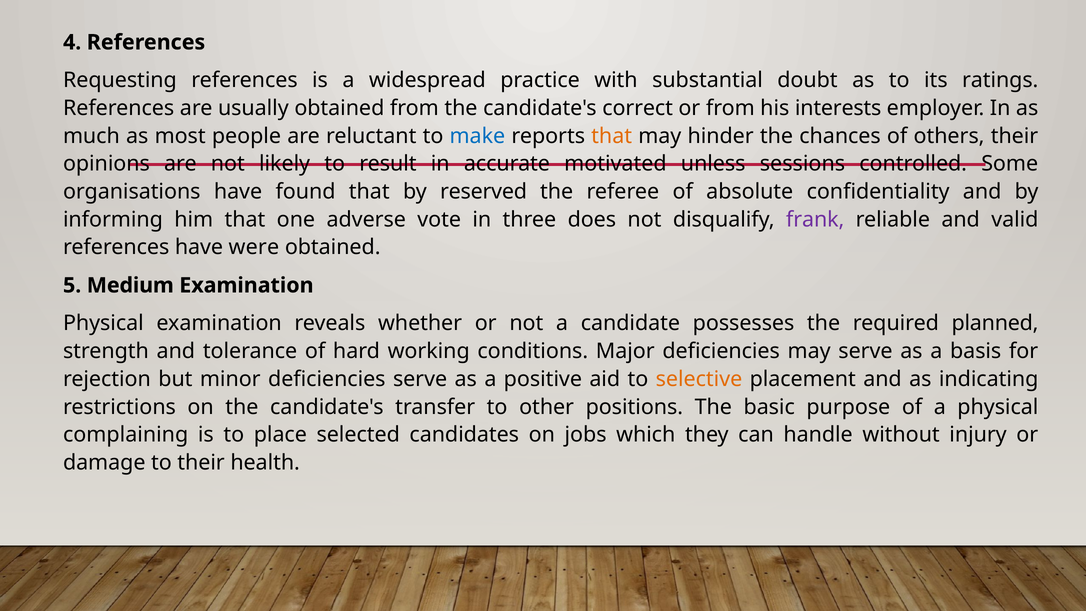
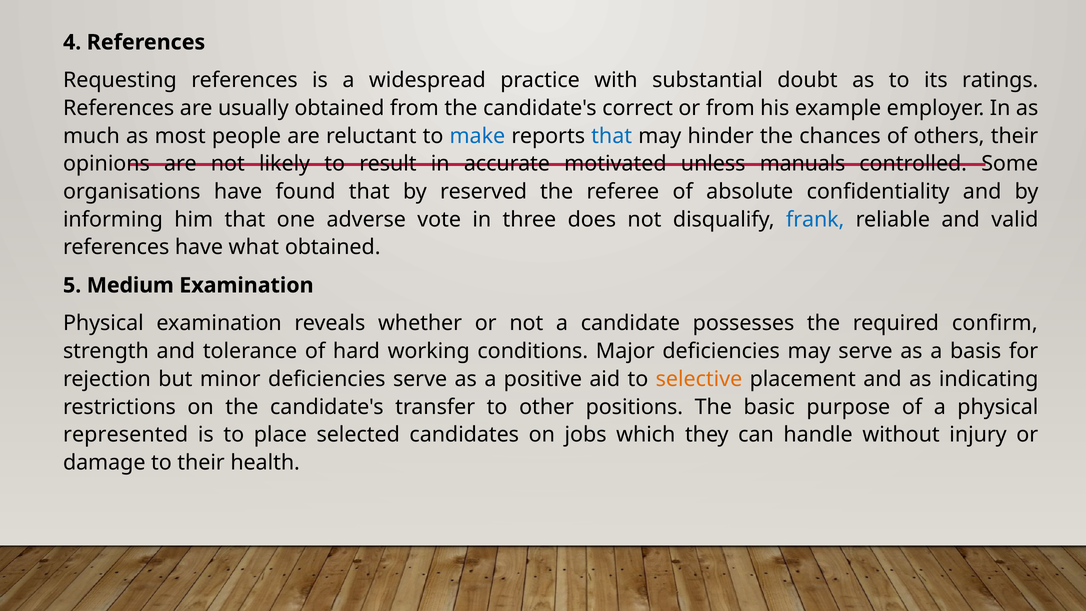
interests: interests -> example (838, 108)
that colour: orange -> blue (612, 136)
sessions: sessions -> manuals (803, 164)
frank colour: purple -> blue (815, 219)
were: were -> what (254, 247)
planned: planned -> confirm (995, 323)
complaining: complaining -> represented (126, 435)
